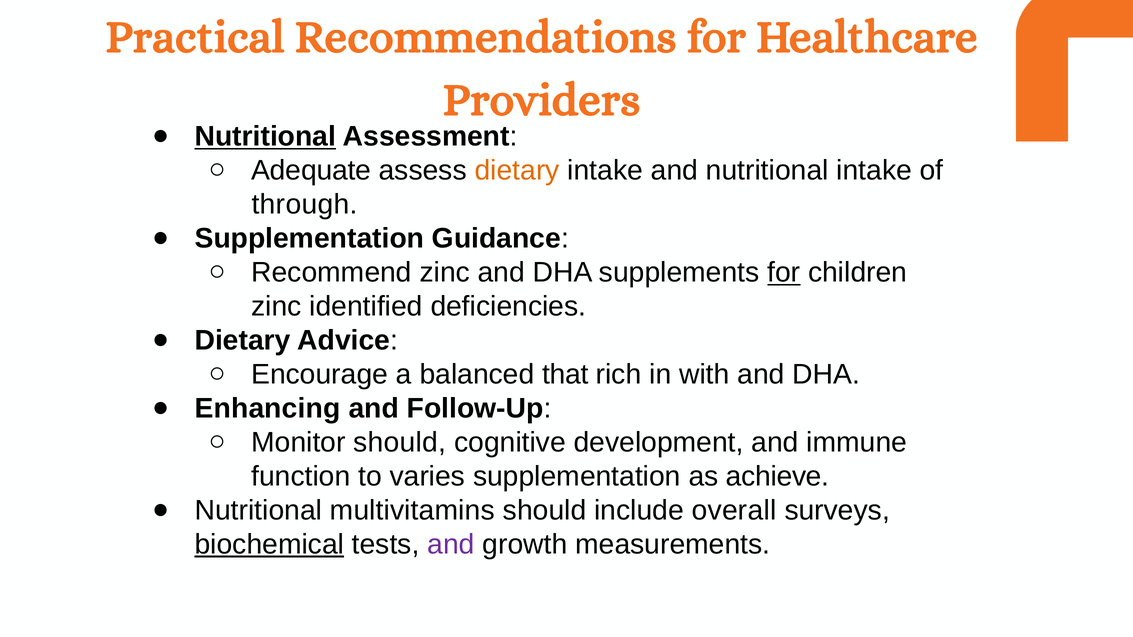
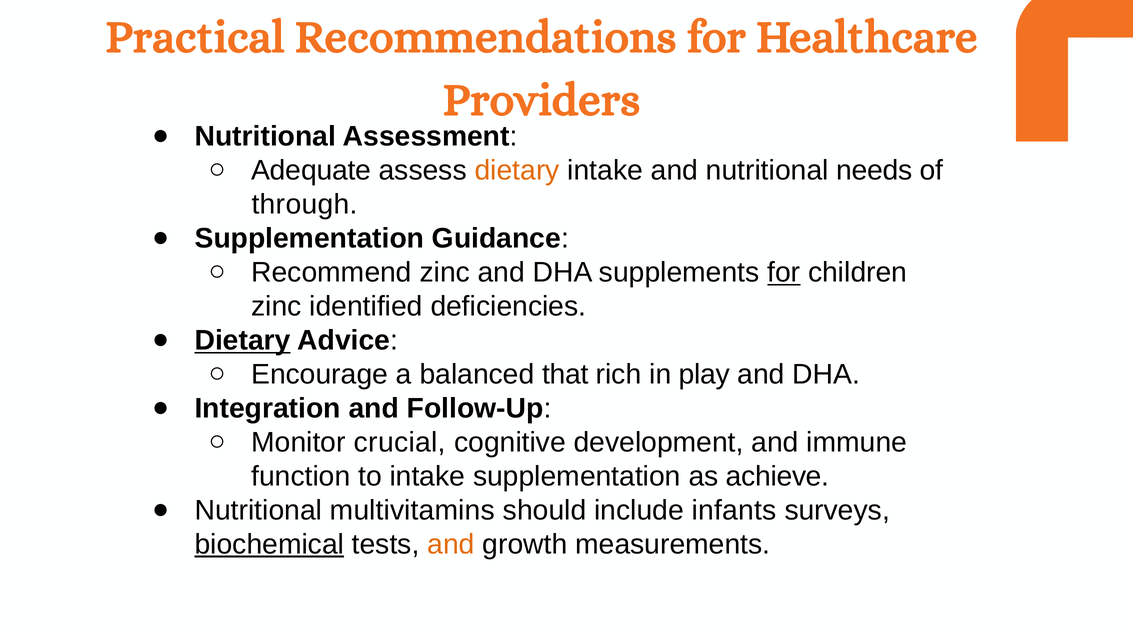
Nutritional underline: present -> none (265, 137)
nutritional intake: intake -> needs (874, 171)
Dietary underline: none -> present (243, 341)
with: with -> play (704, 375)
Enhancing: Enhancing -> Integration (268, 409)
Monitor should: should -> crucial (400, 443)
to varies: varies -> intake (427, 477)
overall: overall -> infants (734, 511)
and colour: purple -> orange (451, 545)
